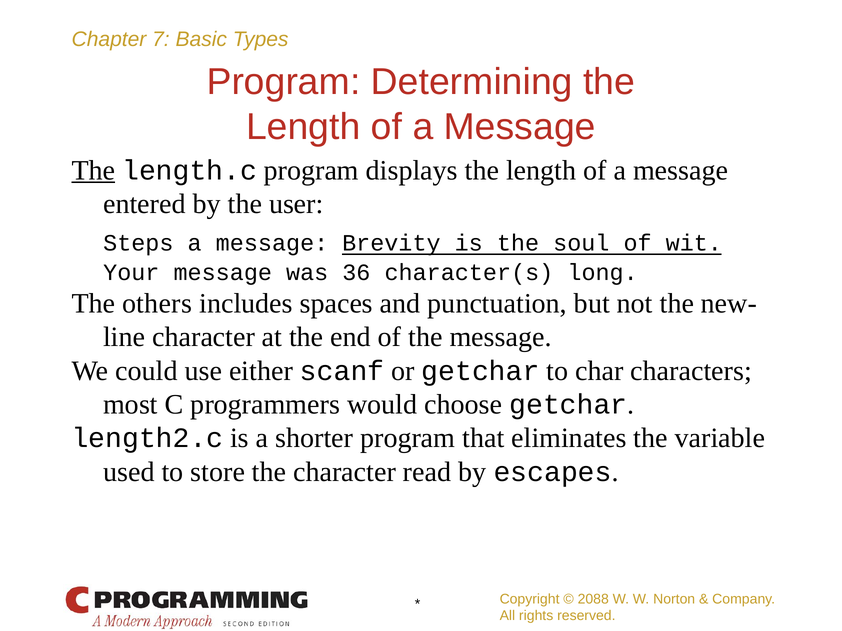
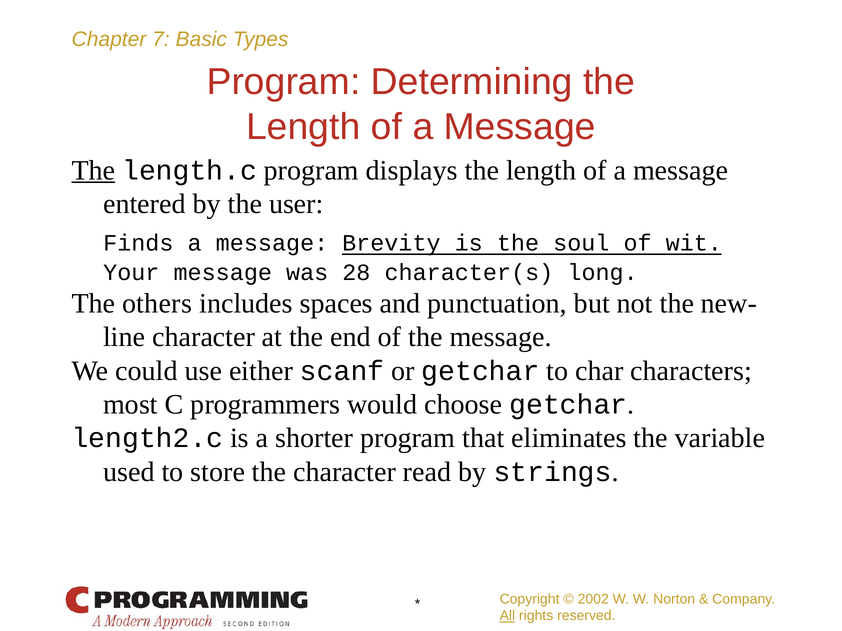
Steps: Steps -> Finds (138, 243)
36: 36 -> 28 (356, 273)
escapes: escapes -> strings (553, 472)
2088: 2088 -> 2002 (593, 599)
All underline: none -> present (507, 616)
